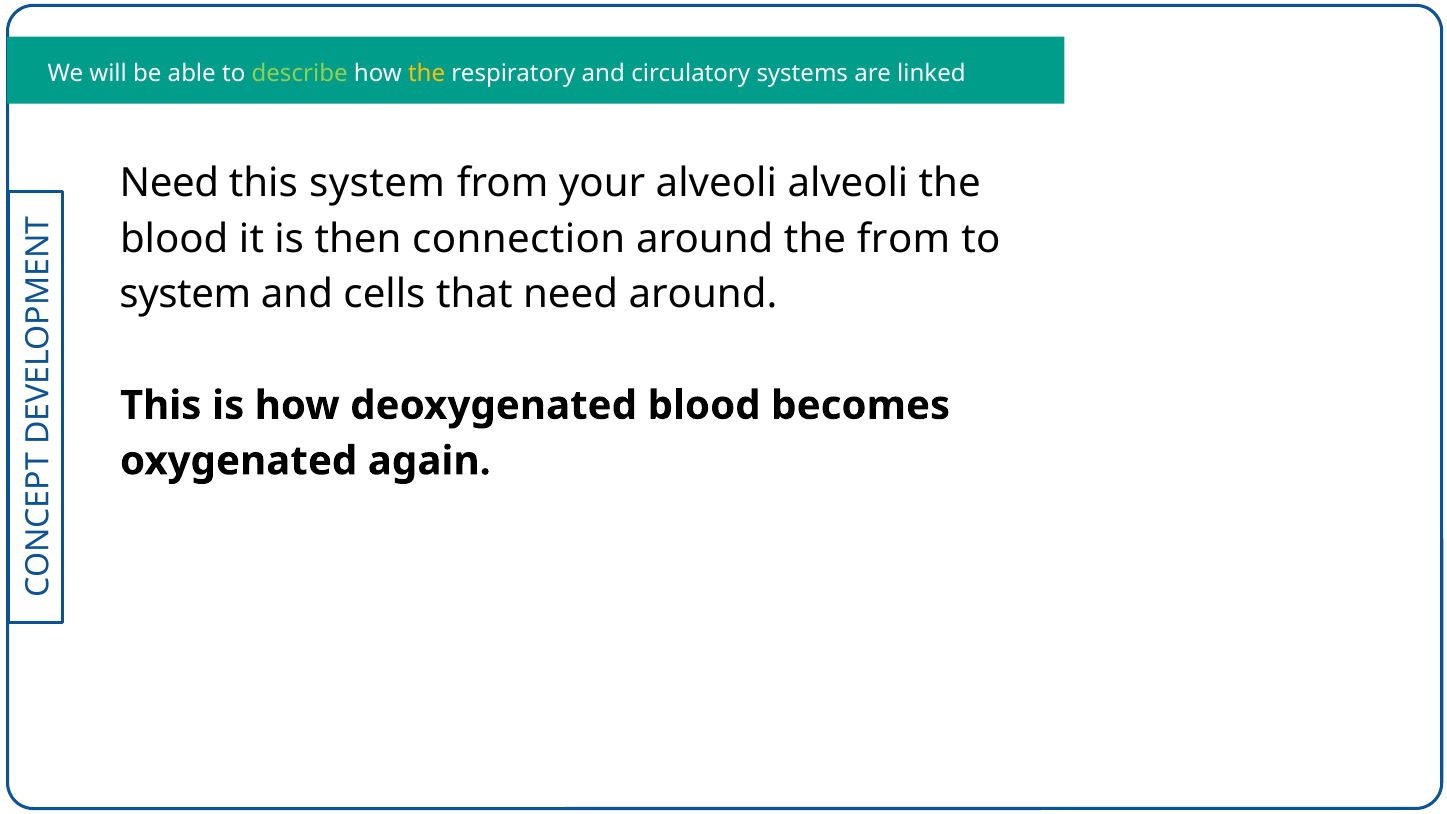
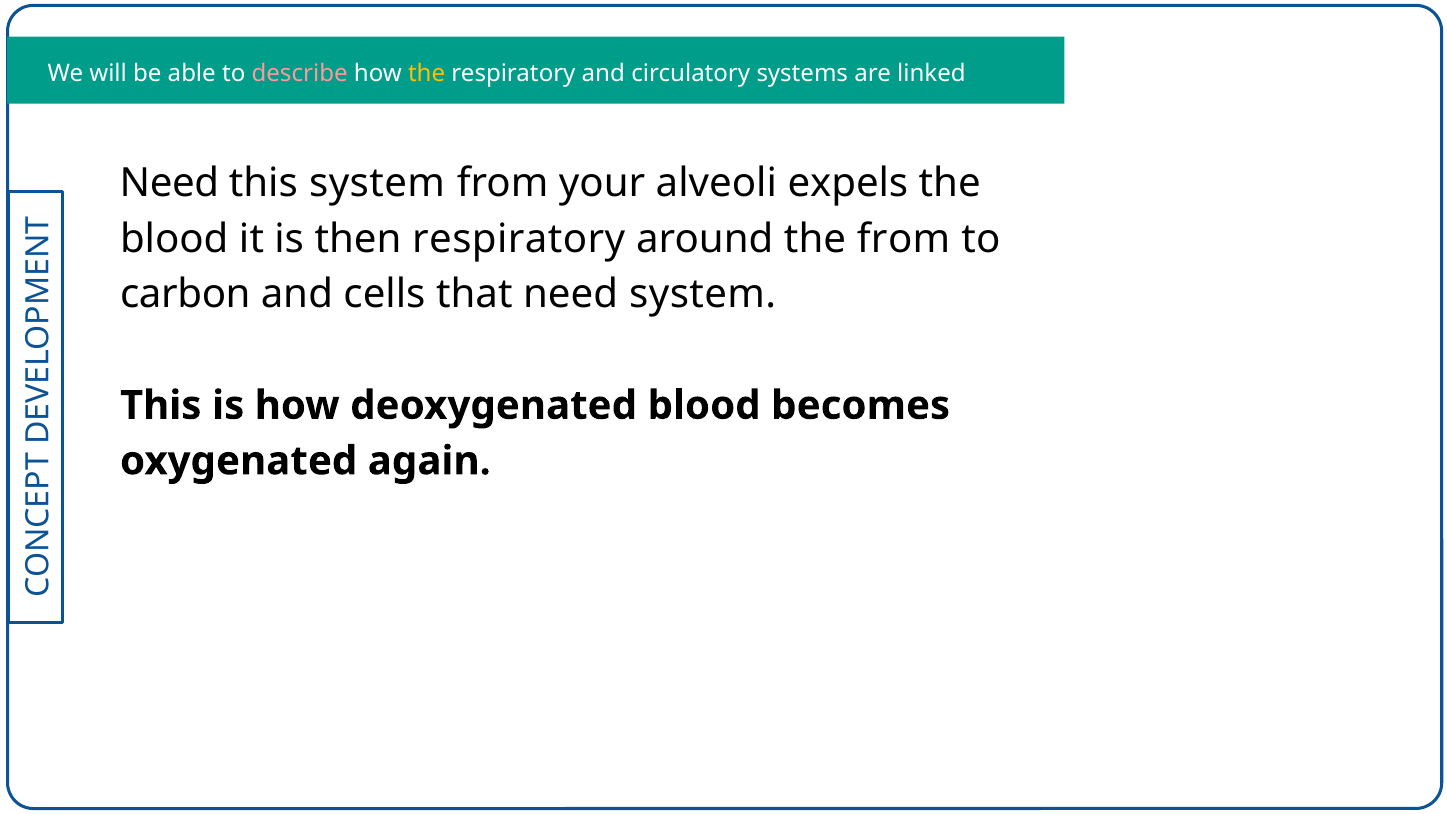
describe colour: light green -> pink (300, 73)
alveoli alveoli: alveoli -> expels (848, 184)
then connection: connection -> respiratory (519, 239)
system: system -> carbon (185, 295)
need around: around -> system (703, 295)
